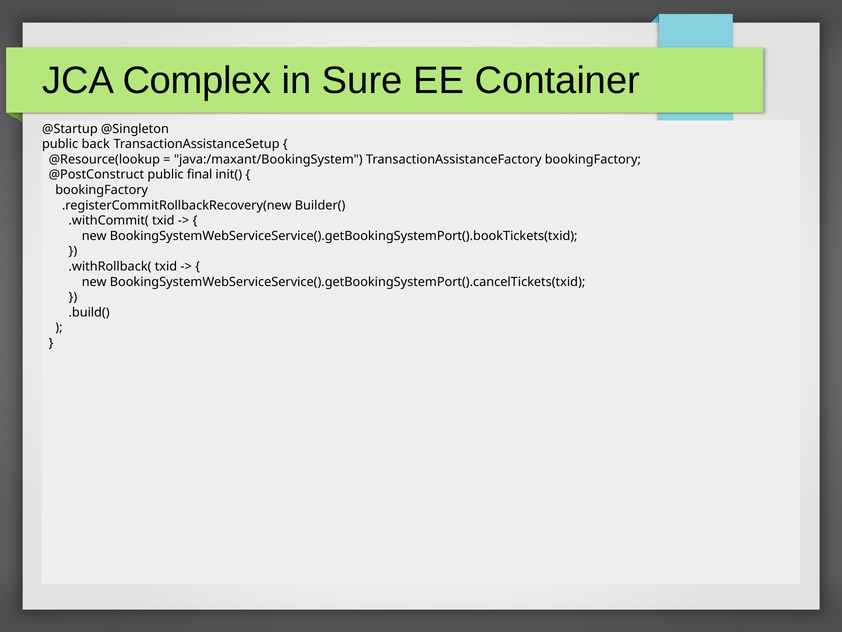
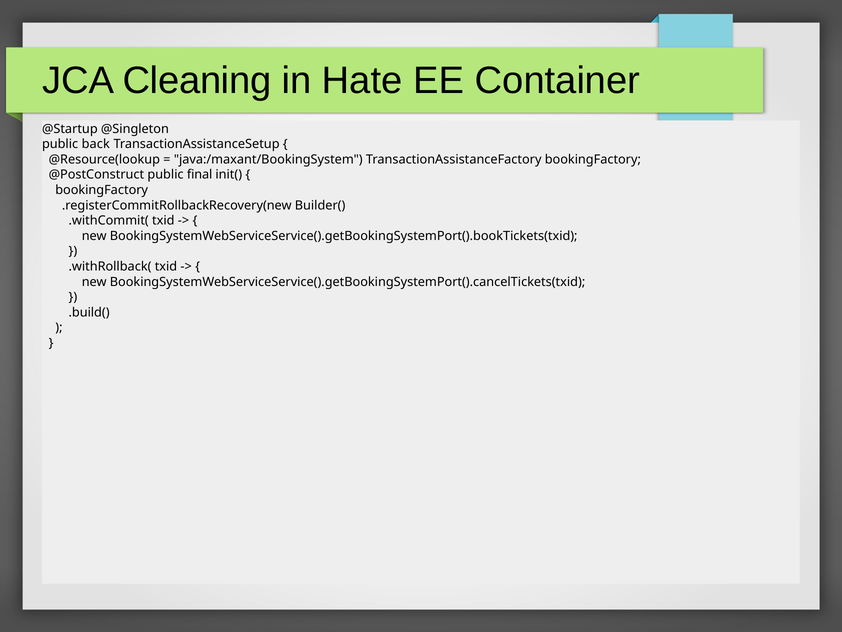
Complex: Complex -> Cleaning (197, 81)
Sure: Sure -> Hate (362, 81)
